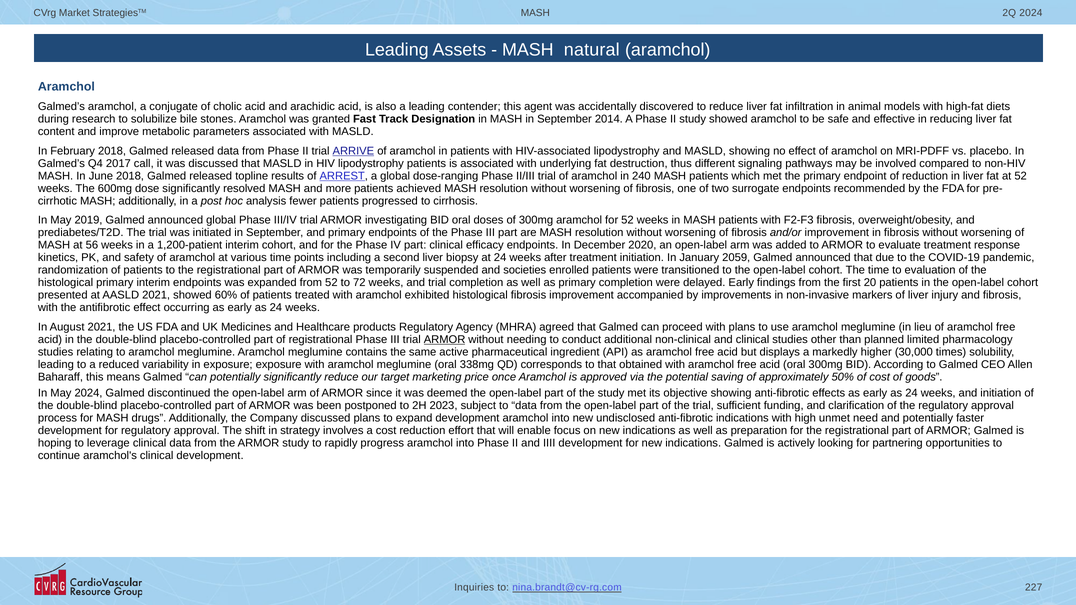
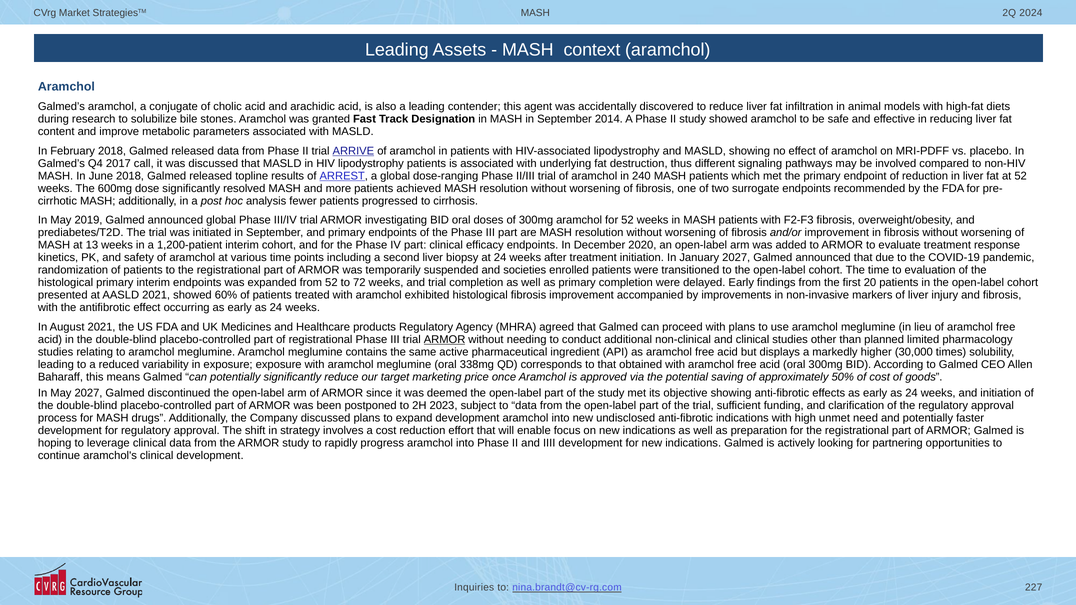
natural: natural -> context (592, 50)
56: 56 -> 13 (92, 245)
January 2059: 2059 -> 2027 (736, 258)
May 2024: 2024 -> 2027 (88, 393)
